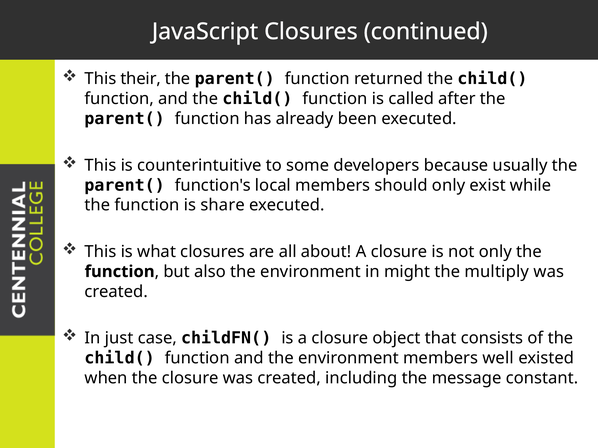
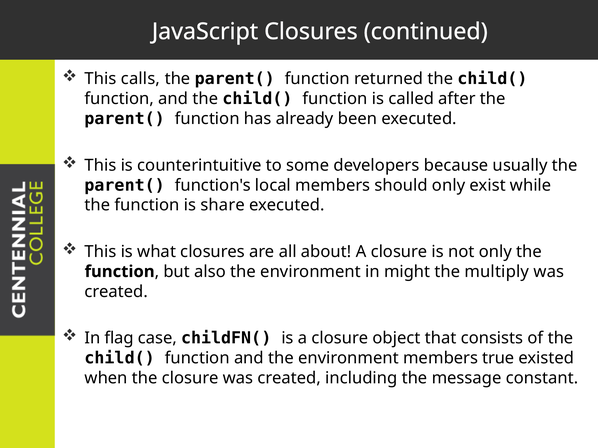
their: their -> calls (140, 79)
just: just -> flag (119, 338)
well: well -> true (498, 358)
